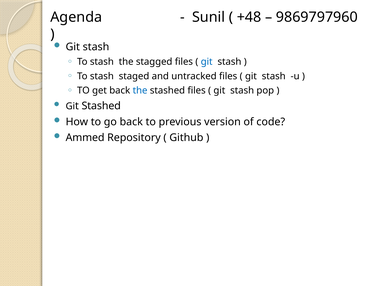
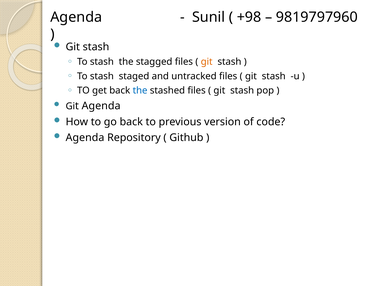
+48: +48 -> +98 (249, 17)
9869797960: 9869797960 -> 9819797960 (317, 17)
git colour: blue -> orange (207, 62)
Git Stashed: Stashed -> Agenda (101, 106)
Ammed: Ammed -> Agenda (85, 138)
